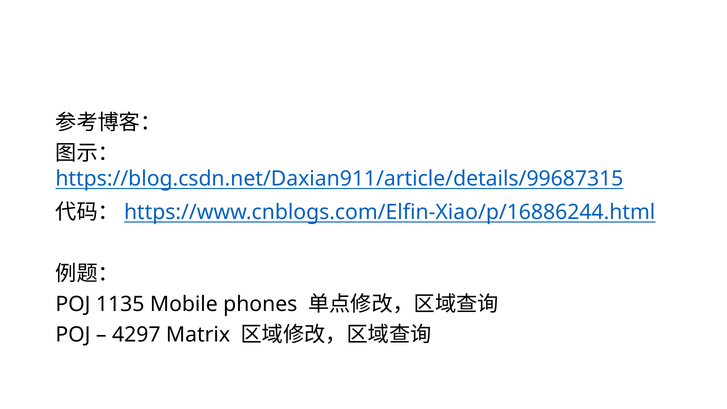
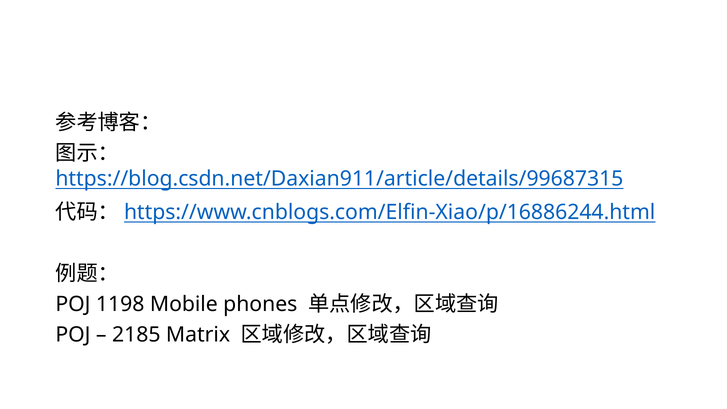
1135: 1135 -> 1198 (120, 304)
4297: 4297 -> 2185 (136, 334)
